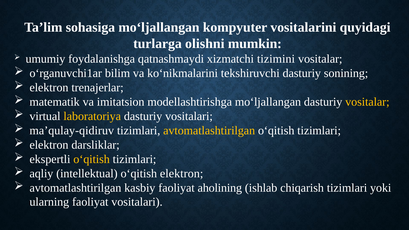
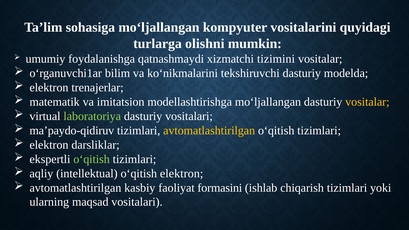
sonining: sonining -> modelda (346, 73)
laboratoriya colour: yellow -> light green (92, 116)
ma’qulay-qidiruv: ma’qulay-qidiruv -> ma’paydo-qidiruv (72, 130)
oʻqitish colour: yellow -> light green (92, 159)
aholining: aholining -> formasini (220, 188)
ularning faoliyat: faoliyat -> maqsad (90, 202)
